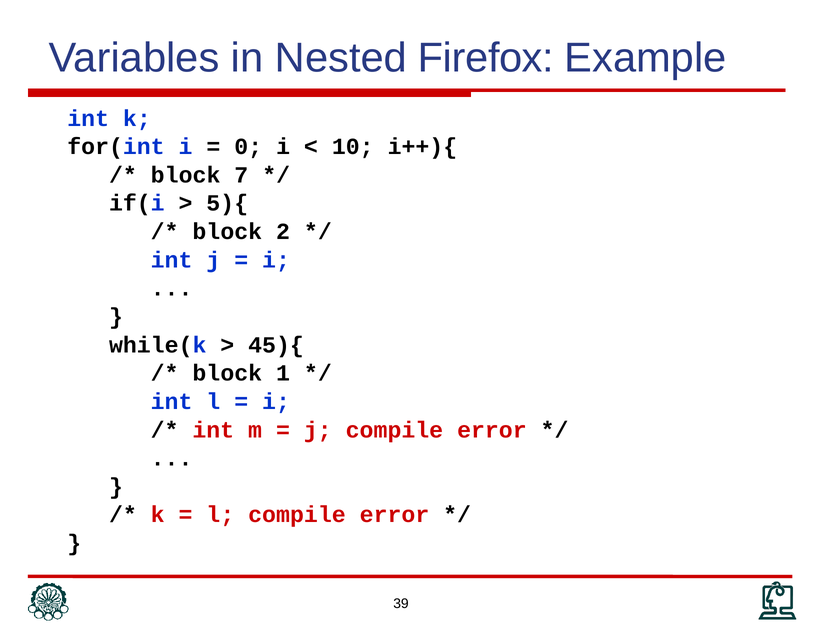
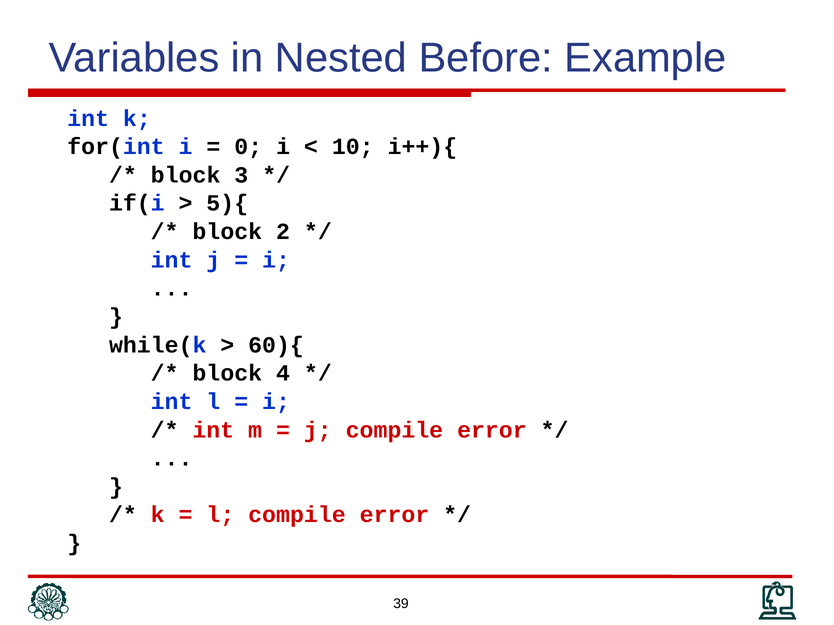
Firefox: Firefox -> Before (486, 58)
7: 7 -> 3 (241, 175)
45){: 45){ -> 60){ (276, 345)
1: 1 -> 4 (283, 374)
